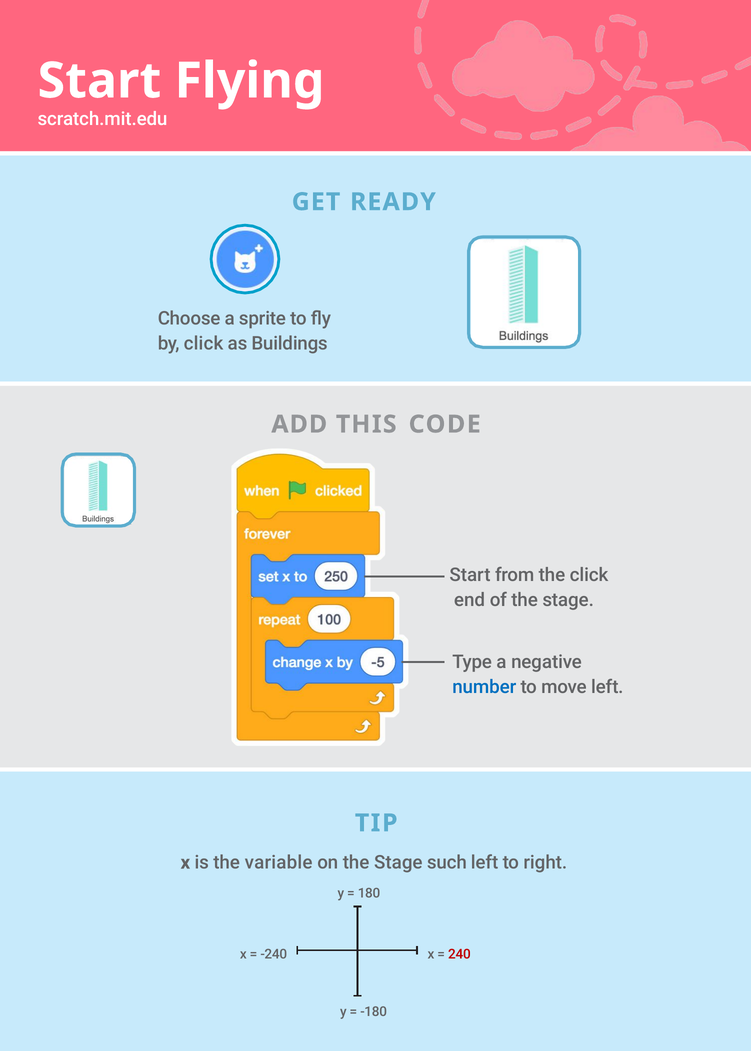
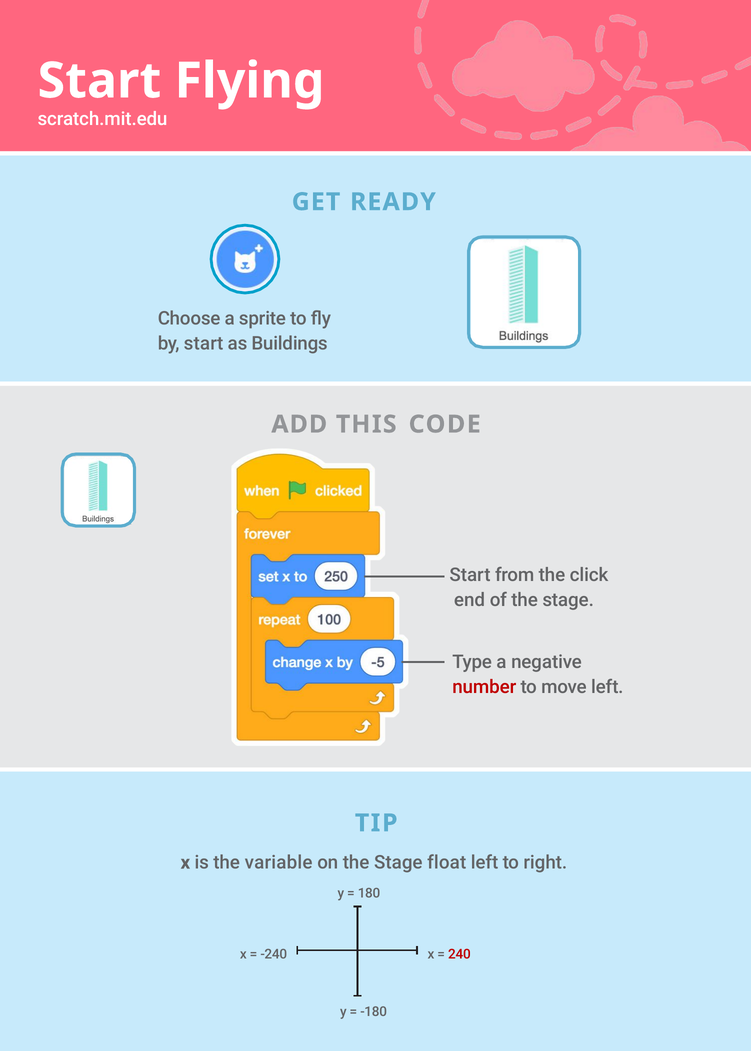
by click: click -> start (203, 344)
number colour: blue -> red (484, 687)
such: such -> float (447, 863)
